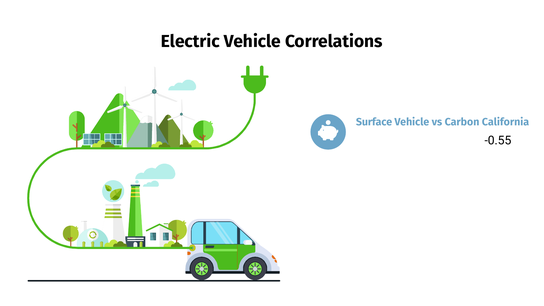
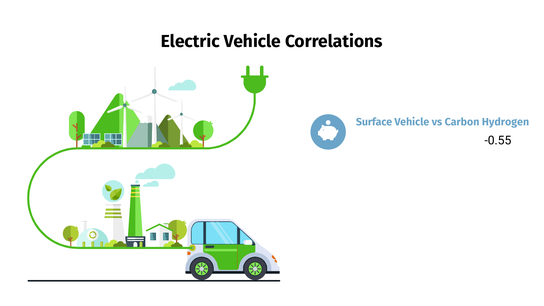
California: California -> Hydrogen (506, 122)
